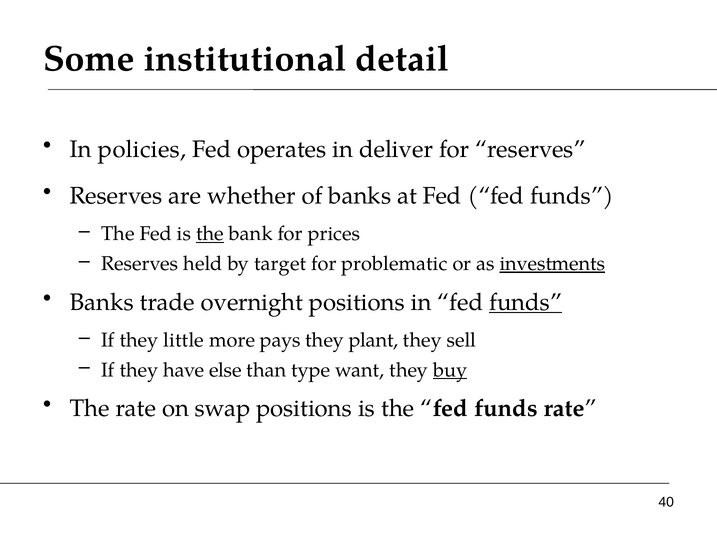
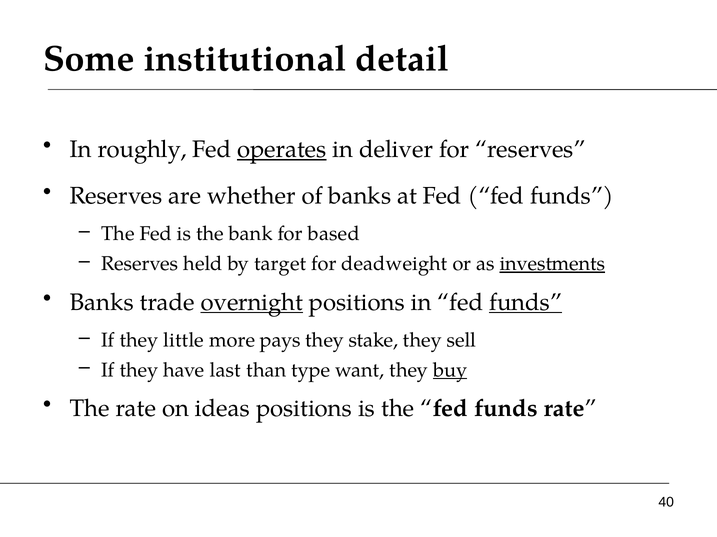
policies: policies -> roughly (142, 150)
operates underline: none -> present (282, 150)
the underline: present -> none (210, 234)
prices: prices -> based (334, 234)
problematic: problematic -> deadweight (394, 264)
overnight underline: none -> present (252, 303)
plant: plant -> stake (373, 341)
else: else -> last (225, 371)
swap: swap -> ideas (222, 409)
